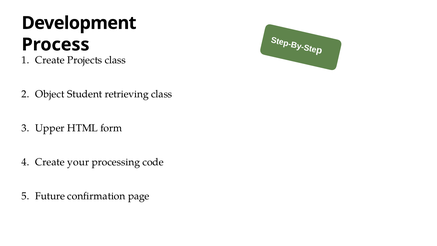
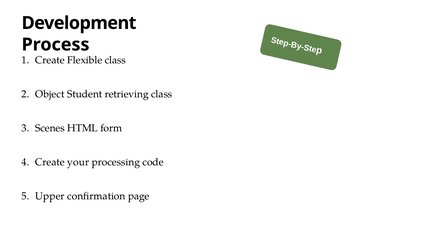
Projects: Projects -> Flexible (85, 60)
Upper: Upper -> Scenes (50, 128)
Future: Future -> Upper (50, 196)
